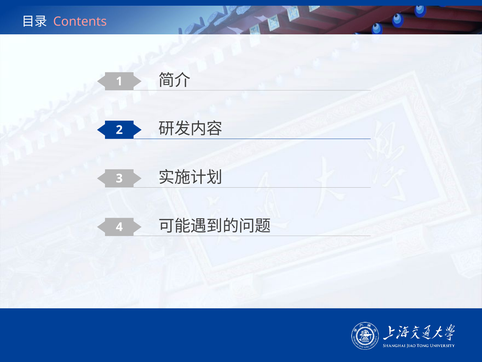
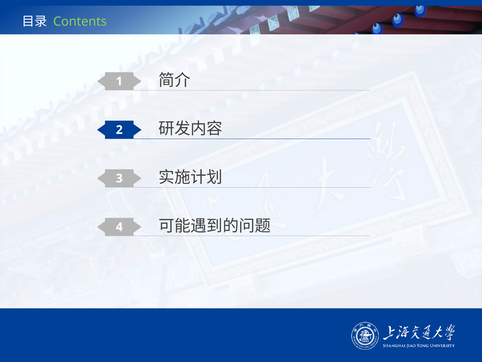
Contents colour: pink -> light green (80, 22)
